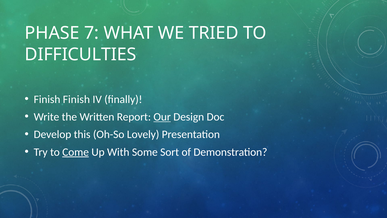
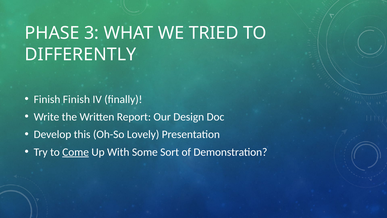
7: 7 -> 3 (92, 33)
DIFFICULTIES: DIFFICULTIES -> DIFFERENTLY (80, 54)
Our underline: present -> none (162, 117)
